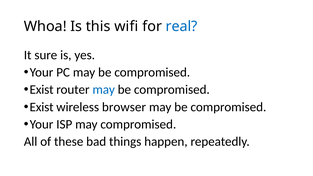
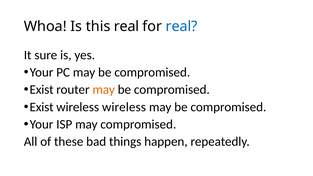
this wifi: wifi -> real (126, 26)
may colour: blue -> orange (104, 90)
wireless browser: browser -> wireless (124, 107)
